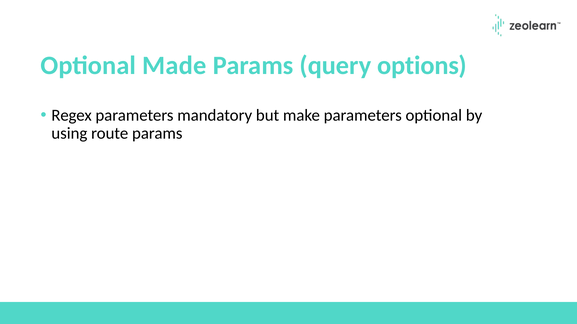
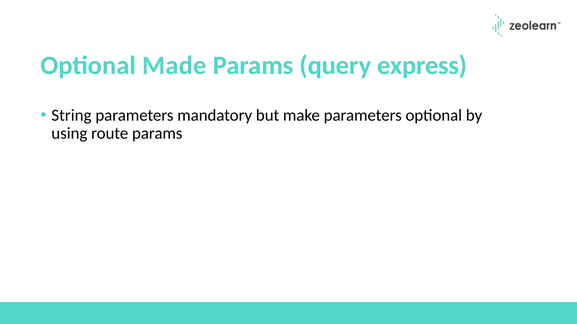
options: options -> express (422, 66)
Regex: Regex -> String (71, 115)
